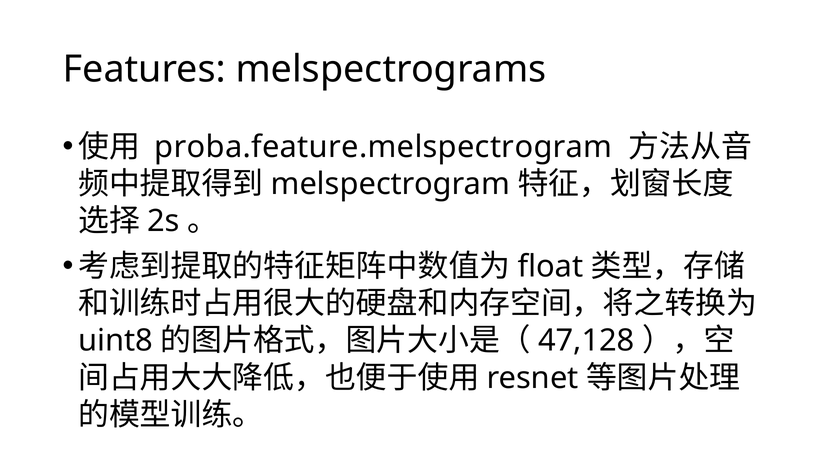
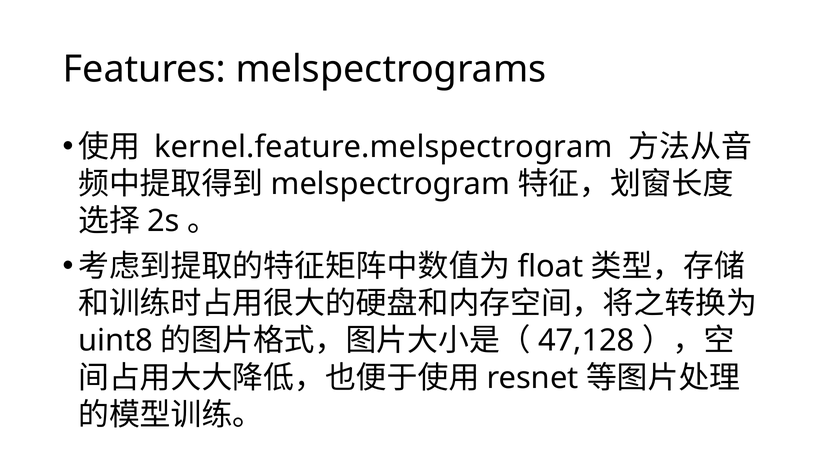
proba.feature.melspectrogram: proba.feature.melspectrogram -> kernel.feature.melspectrogram (383, 147)
